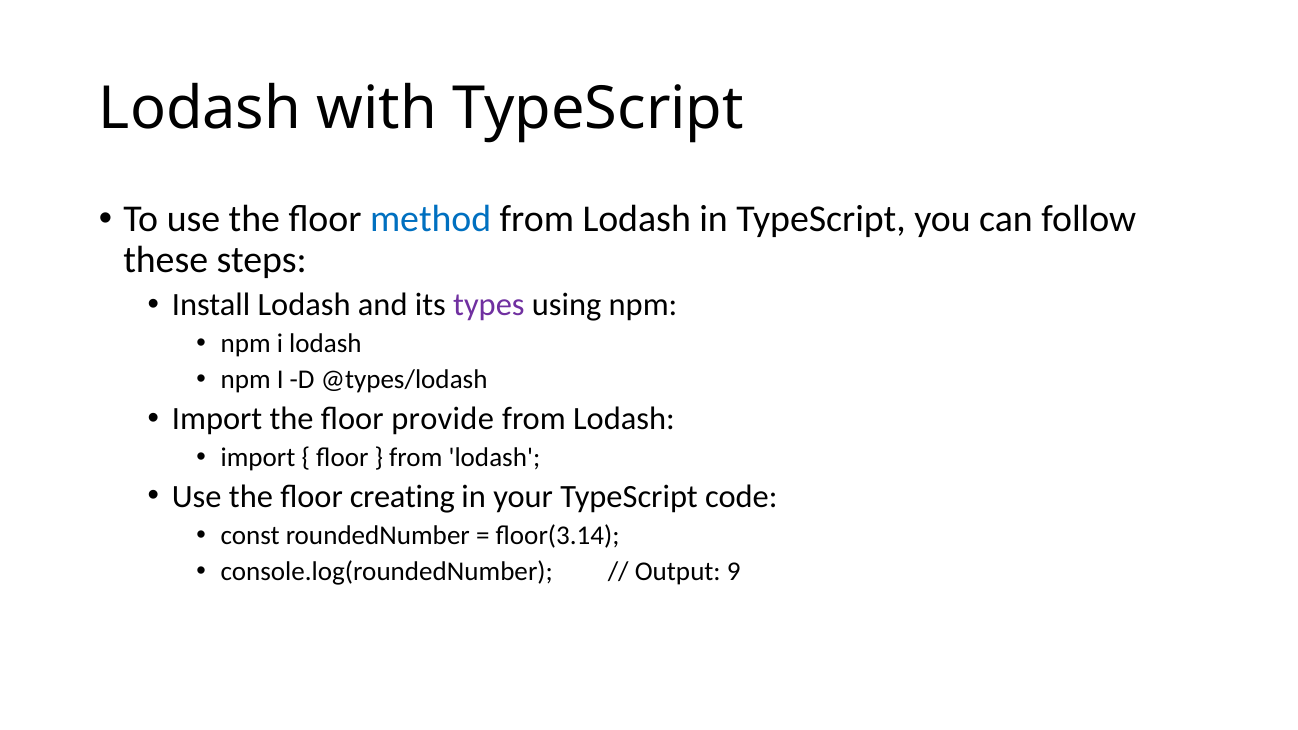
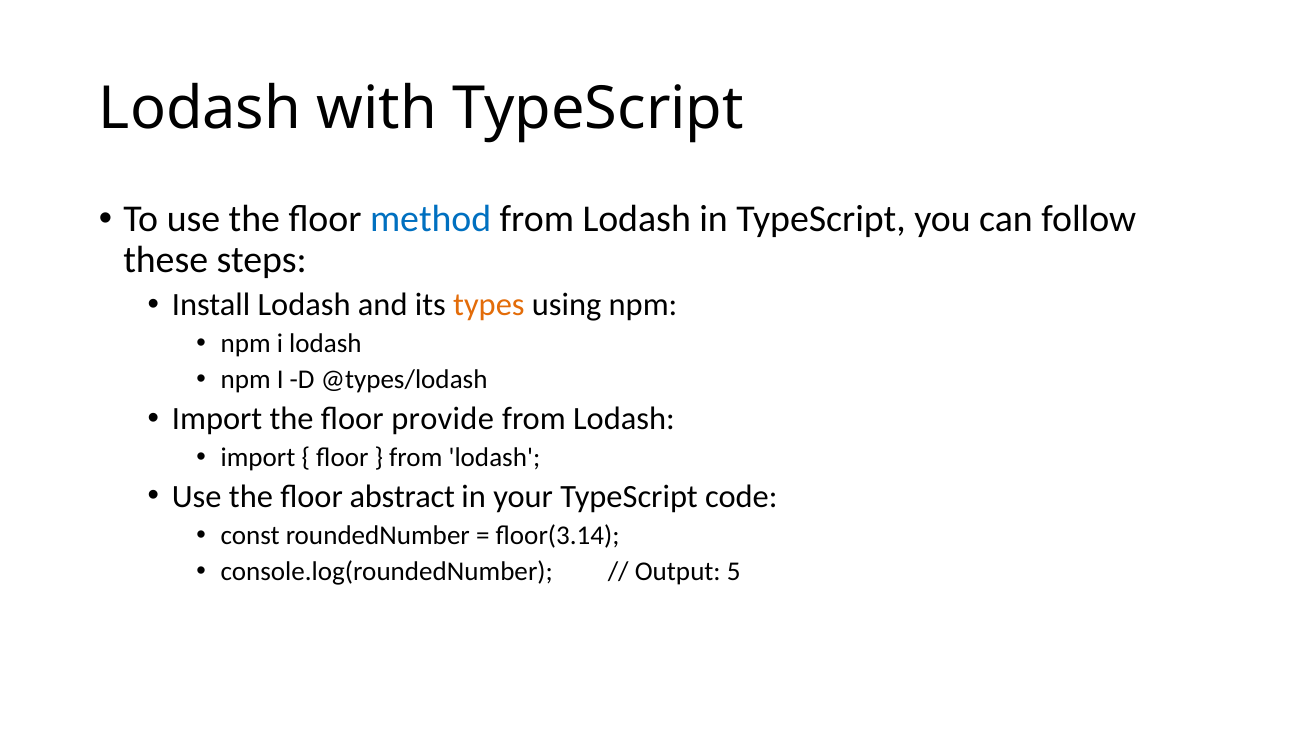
types colour: purple -> orange (489, 305)
creating: creating -> abstract (402, 496)
9: 9 -> 5 (734, 571)
